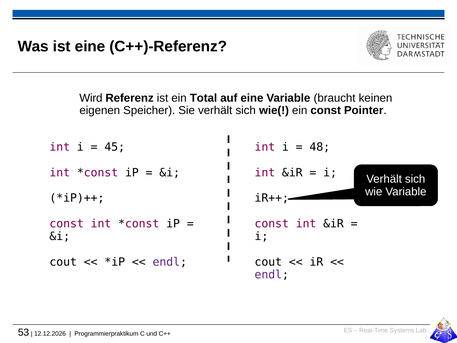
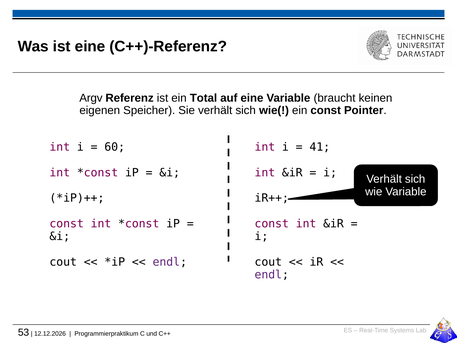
Wird: Wird -> Argv (91, 98)
45: 45 -> 60 (115, 147)
48: 48 -> 41 (320, 147)
